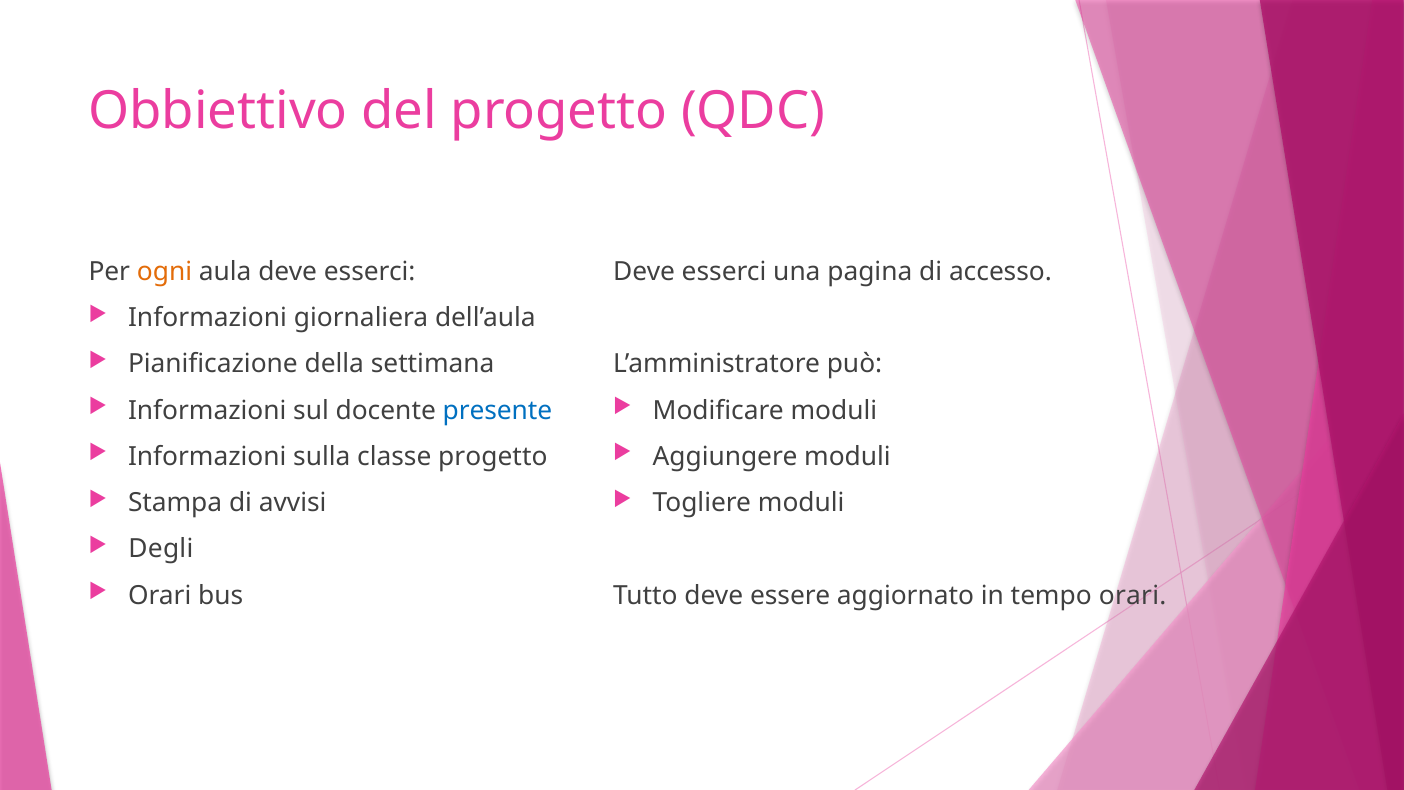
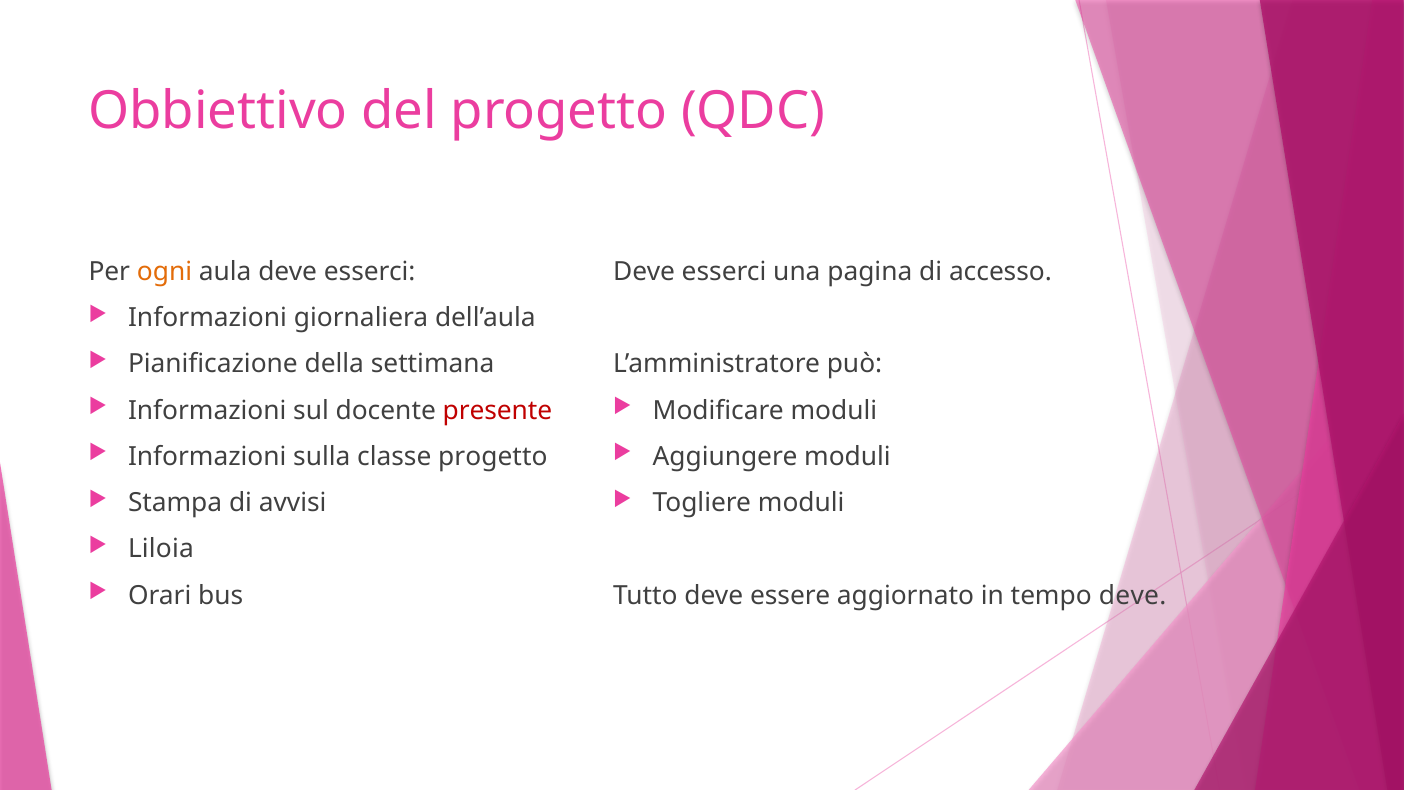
presente colour: blue -> red (497, 410)
Degli: Degli -> Liloia (161, 549)
tempo orari: orari -> deve (1133, 595)
